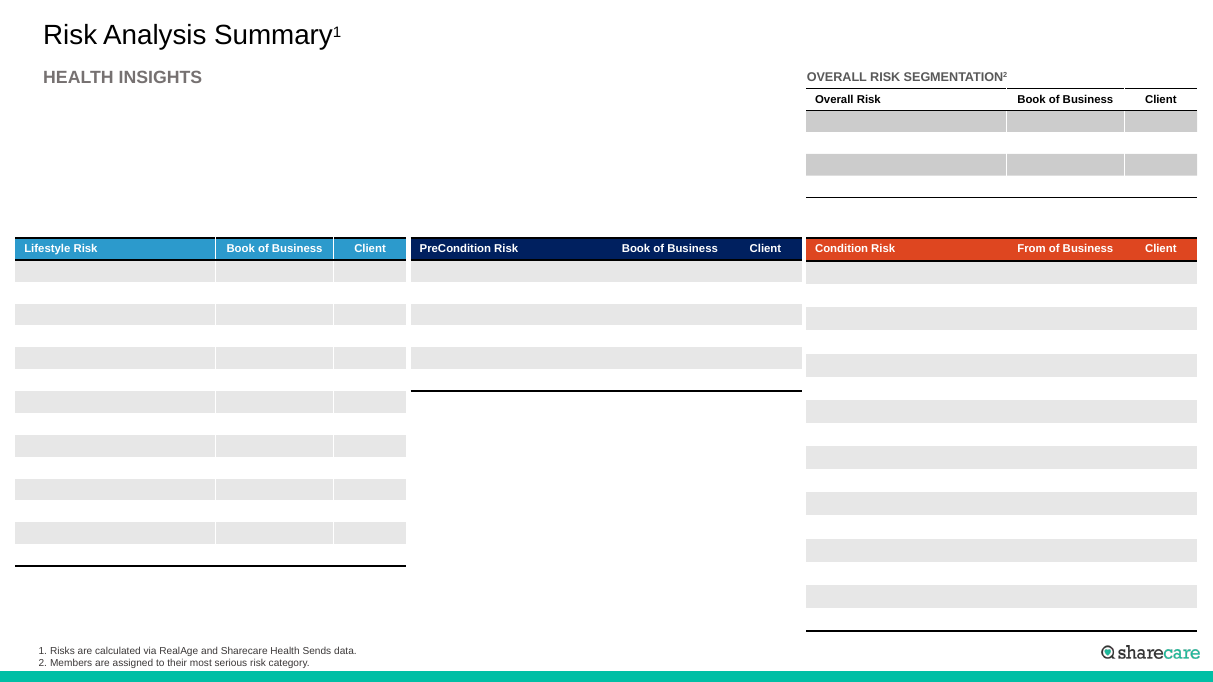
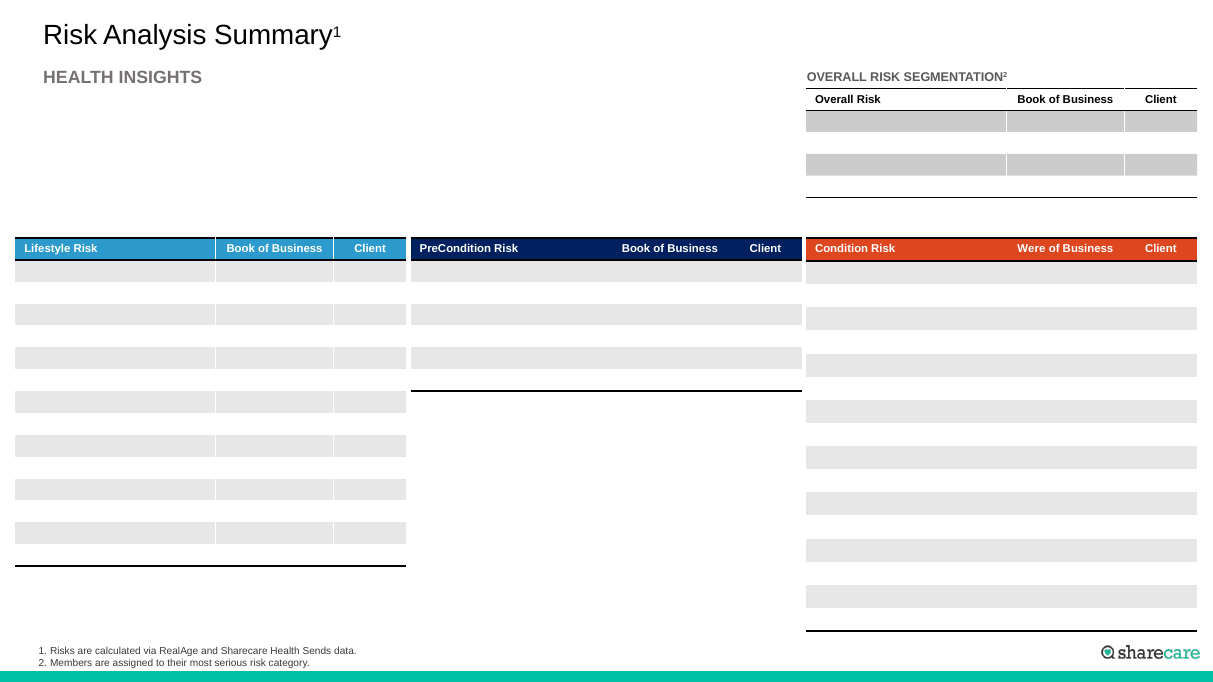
From: From -> Were (1031, 249)
